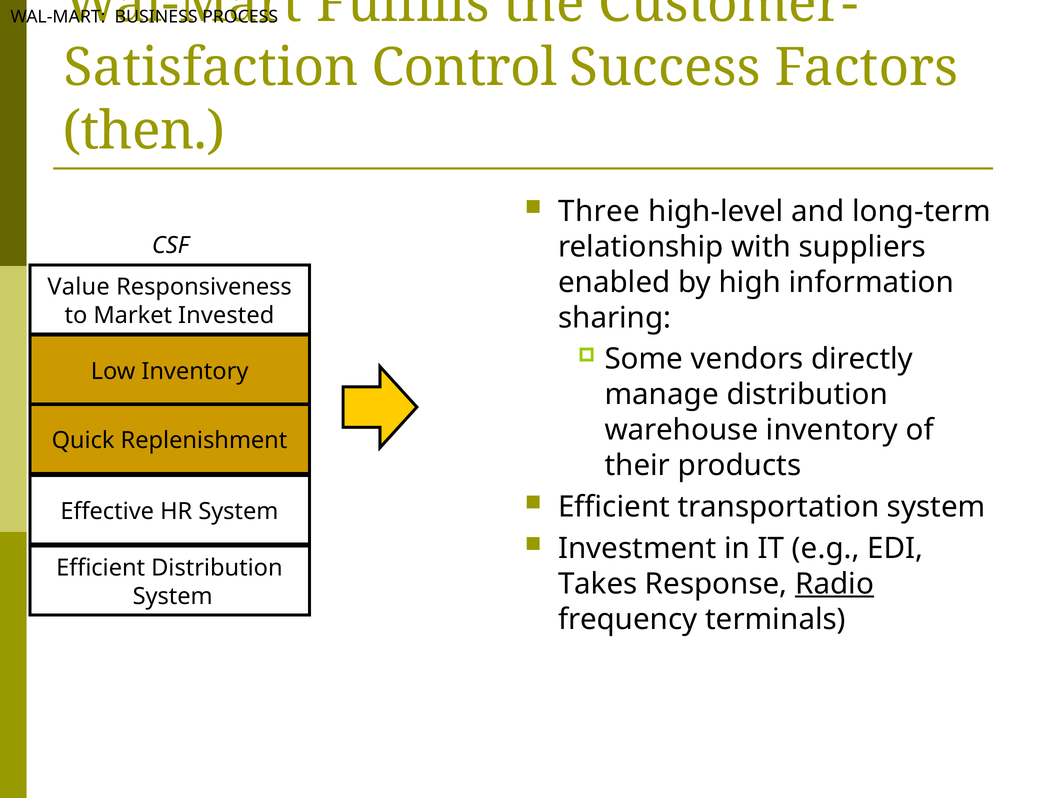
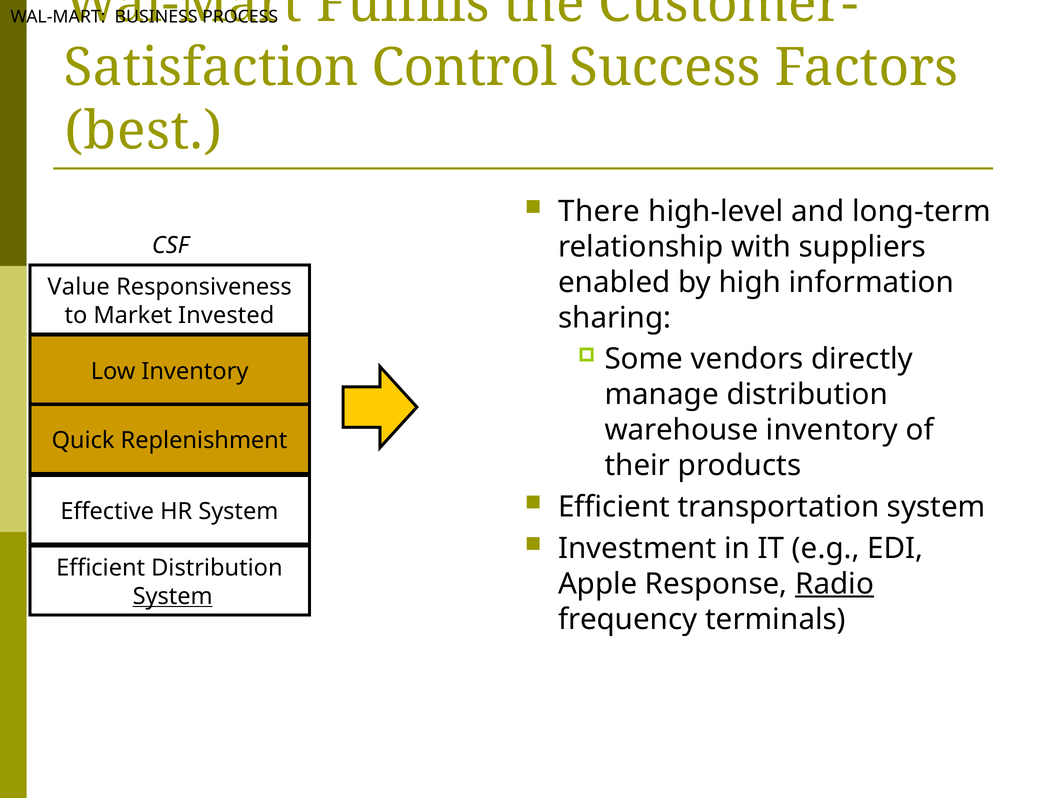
then: then -> best (143, 131)
Three: Three -> There (599, 211)
Takes: Takes -> Apple (598, 584)
System underline: none -> present (173, 596)
